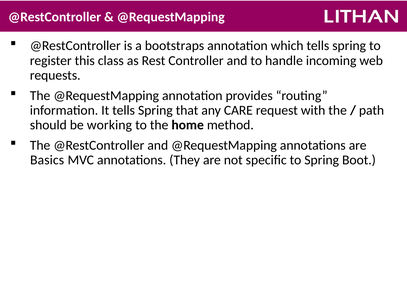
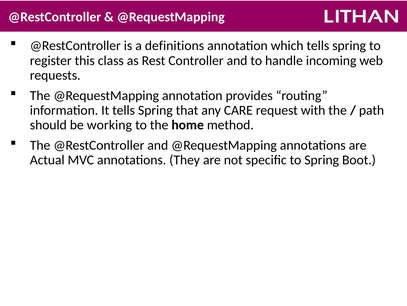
bootstraps: bootstraps -> definitions (174, 46)
Basics: Basics -> Actual (47, 160)
